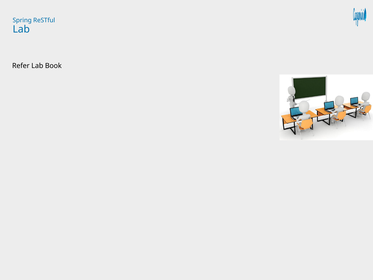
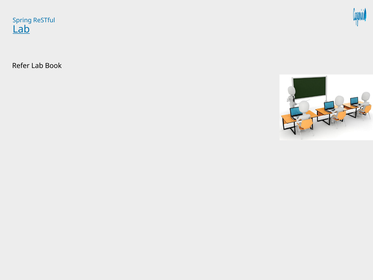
Lab underline: none -> present (21, 29)
